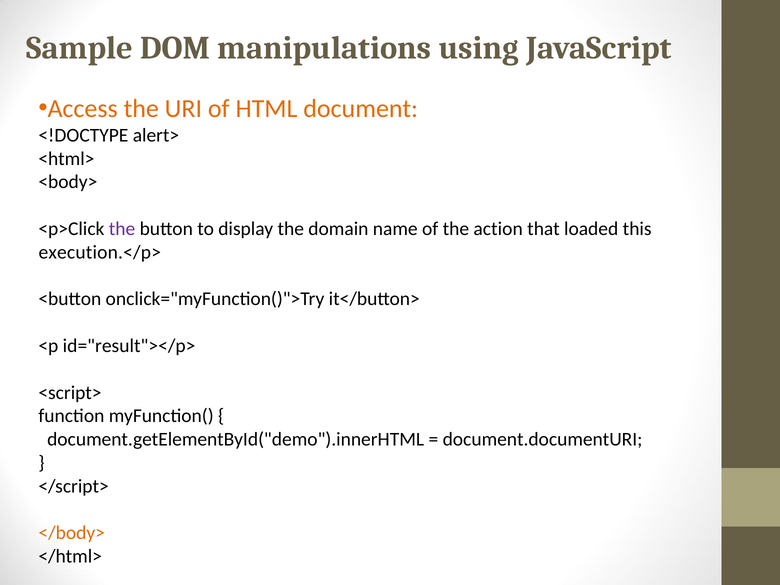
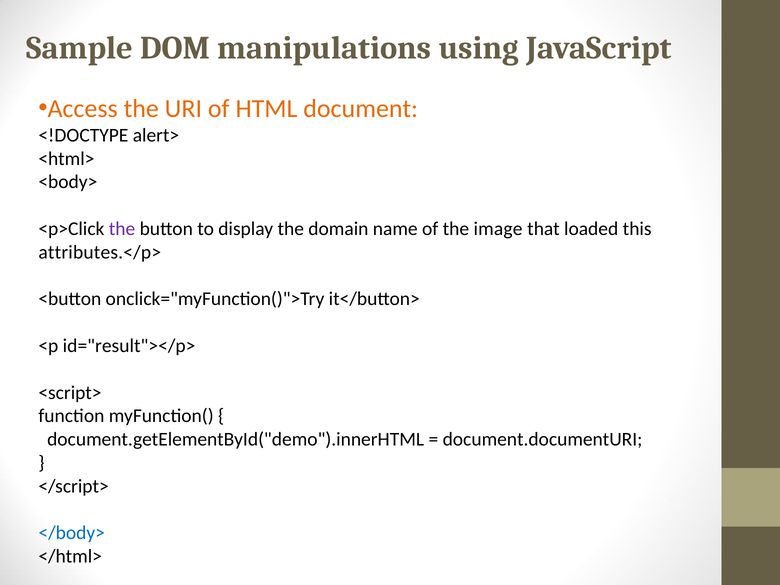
action: action -> image (498, 229)
execution.</p>: execution.</p> -> attributes.</p> (100, 252)
</body> colour: orange -> blue (72, 533)
